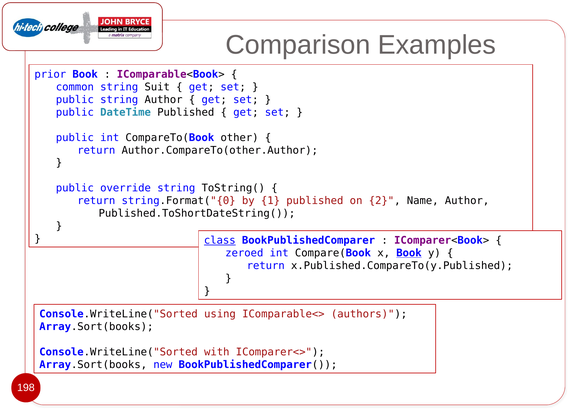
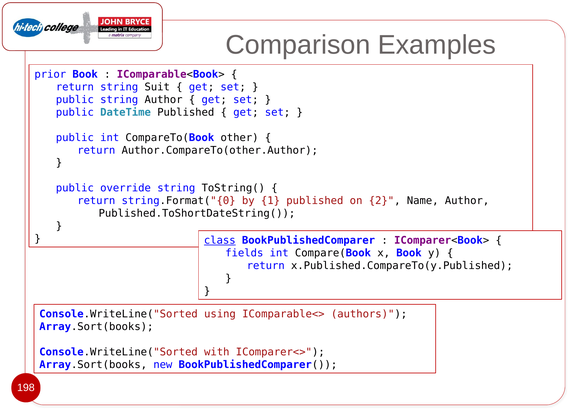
common: common -> return (75, 87)
zeroed: zeroed -> fields (244, 253)
Book underline: present -> none (409, 253)
